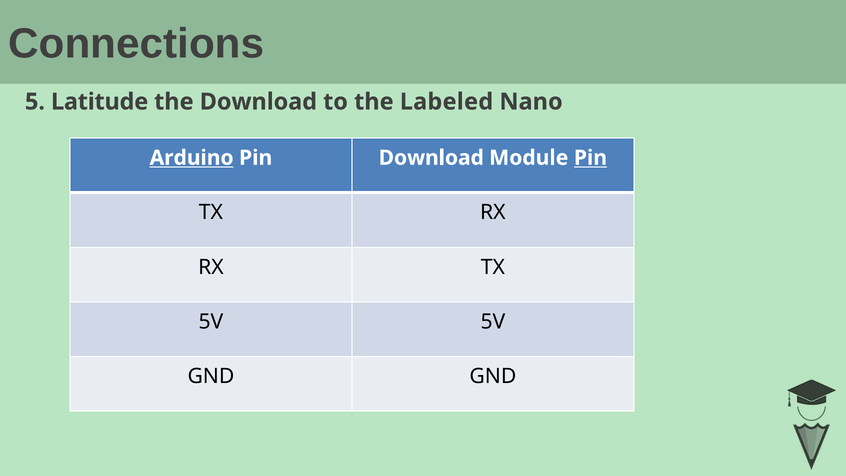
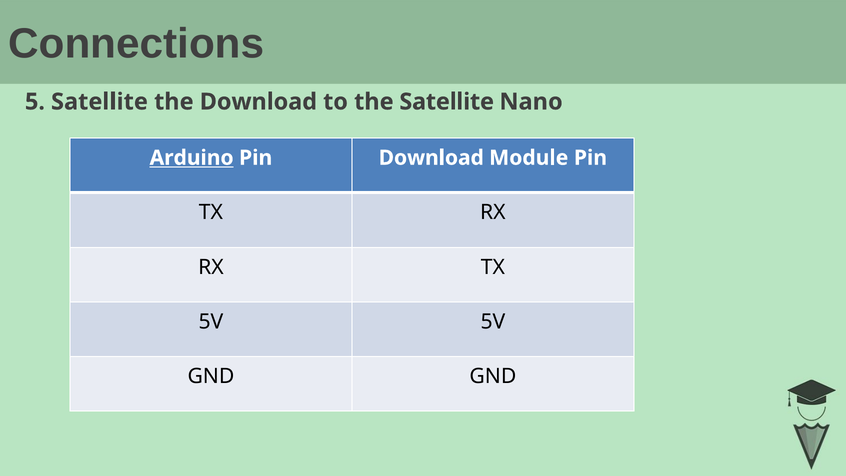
5 Latitude: Latitude -> Satellite (99, 102)
the Labeled: Labeled -> Satellite (447, 102)
Pin underline: present -> none (590, 158)
